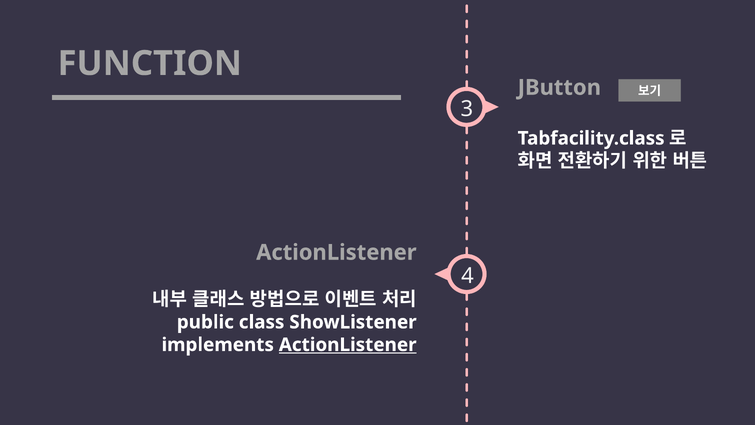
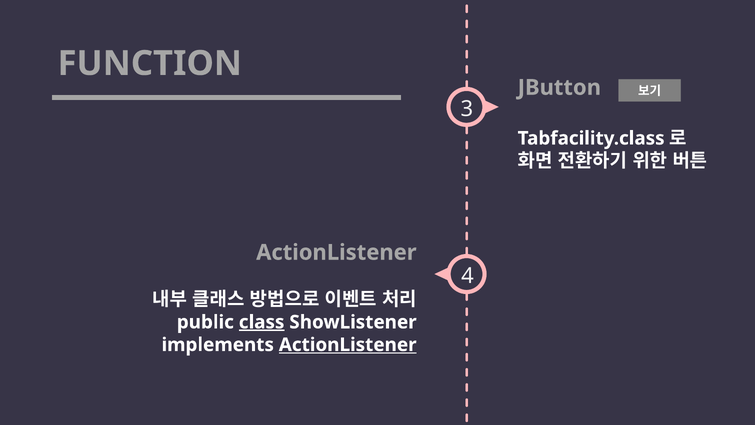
class underline: none -> present (262, 322)
